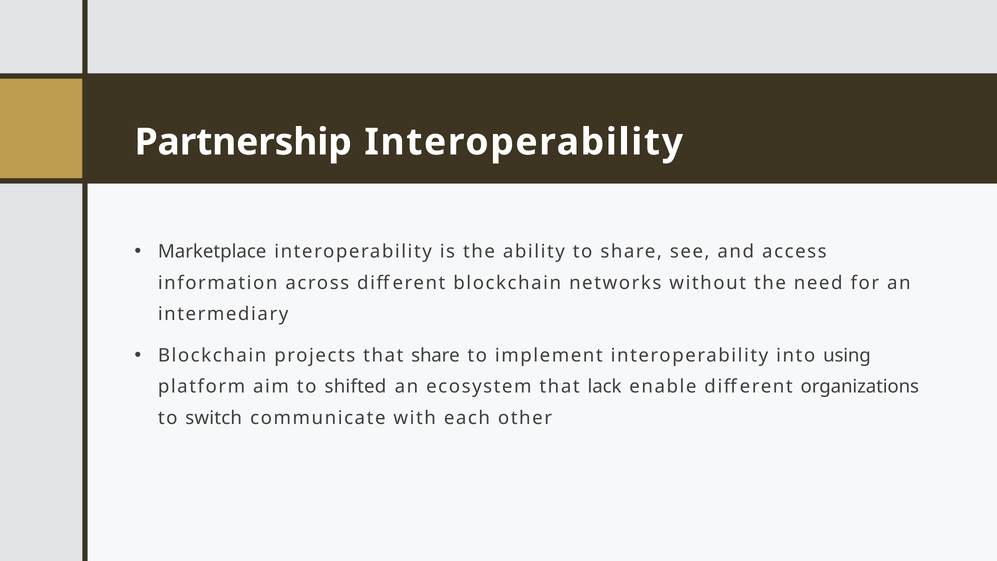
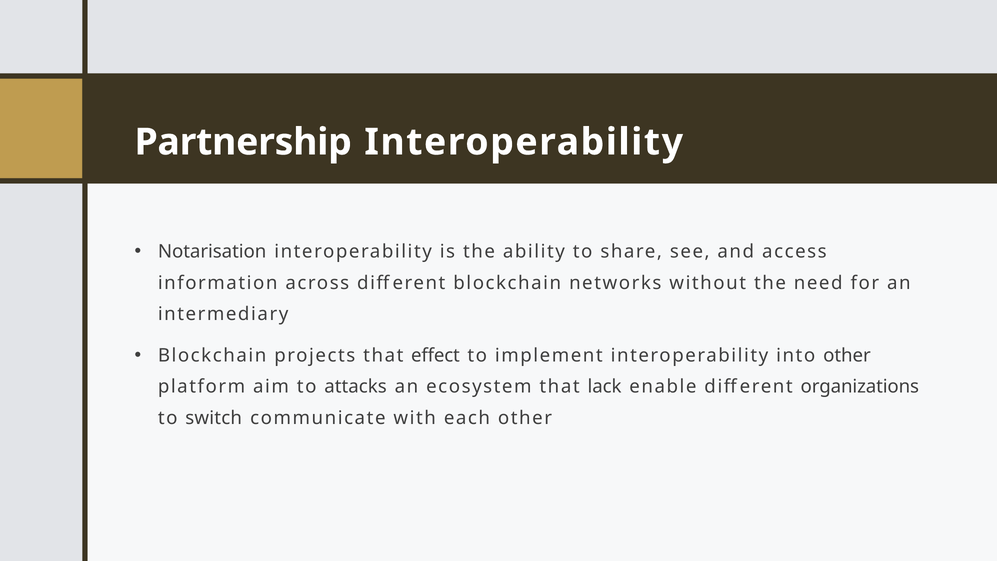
Marketplace: Marketplace -> Notarisation (212, 251)
that share: share -> effect (435, 355)
into using: using -> other (847, 355)
shifted: shifted -> attacks (356, 387)
